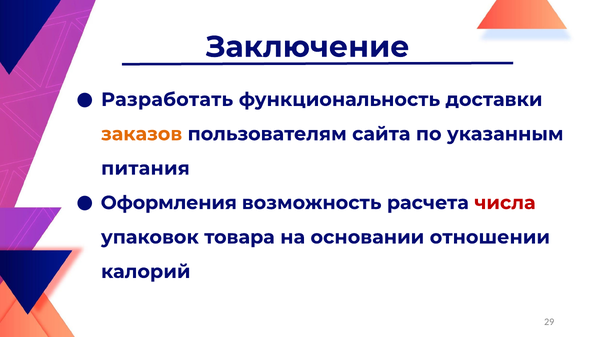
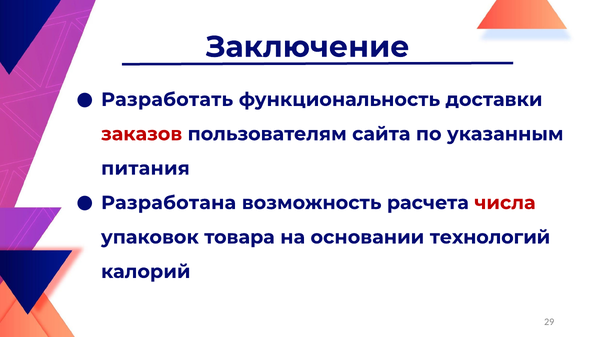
заказов colour: orange -> red (142, 134)
Оформления: Оформления -> Разработана (169, 203)
отношении: отношении -> технологий (490, 238)
